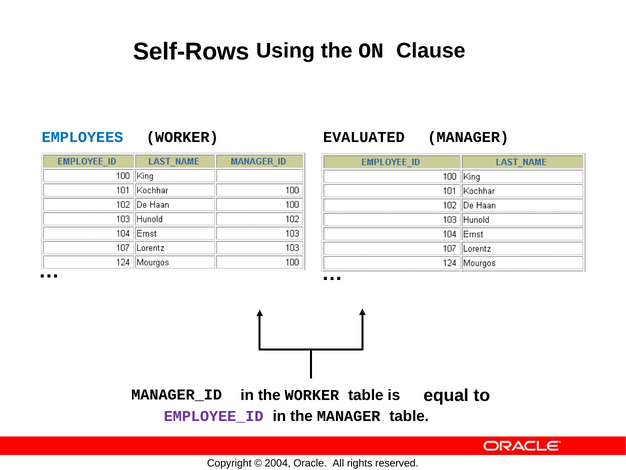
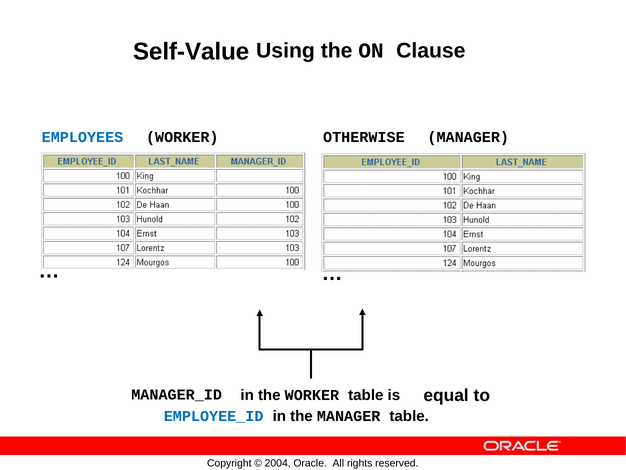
Self-Rows: Self-Rows -> Self-Value (191, 52)
EVALUATED: EVALUATED -> OTHERWISE (364, 137)
EMPLOYEE_ID colour: purple -> blue (214, 416)
